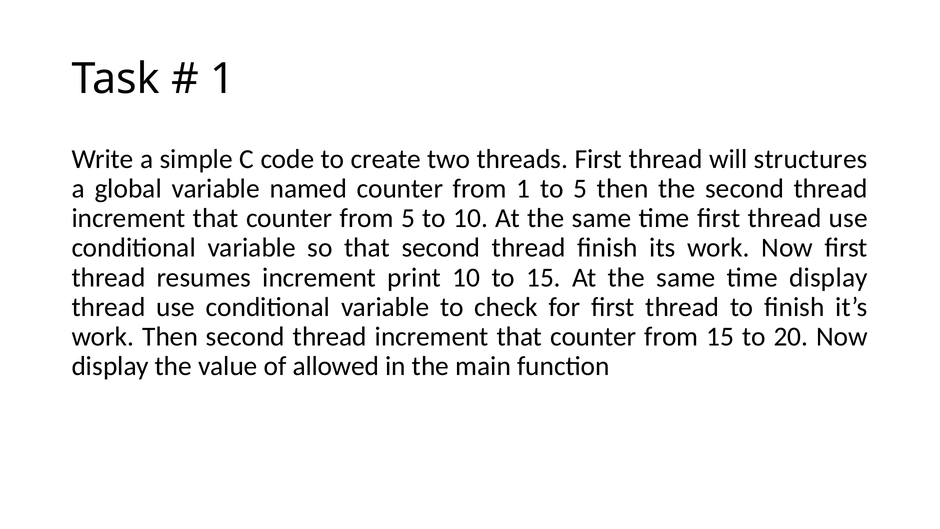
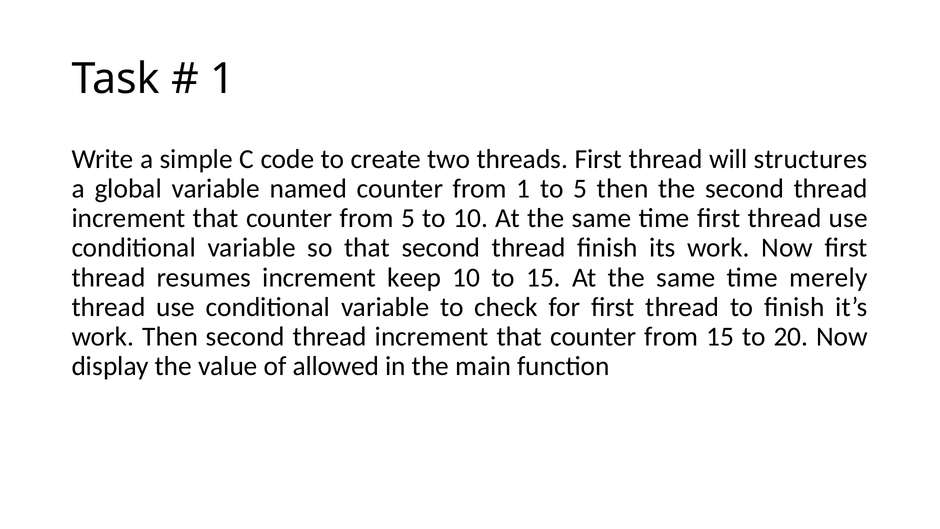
print: print -> keep (414, 277)
time display: display -> merely (828, 277)
